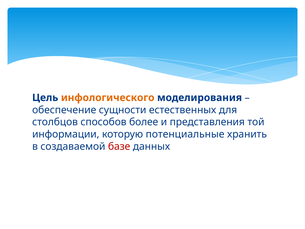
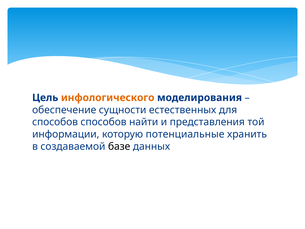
столбцов: столбцов -> способов (55, 122)
более: более -> найти (144, 122)
базе colour: red -> black (119, 146)
